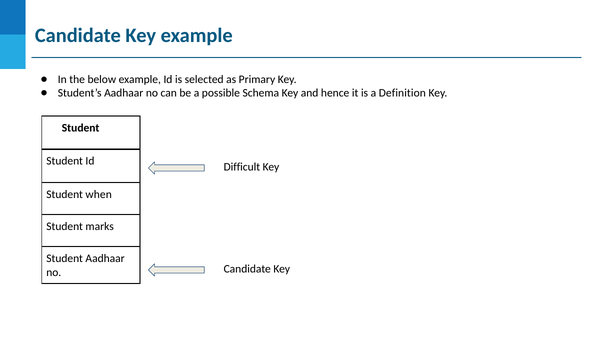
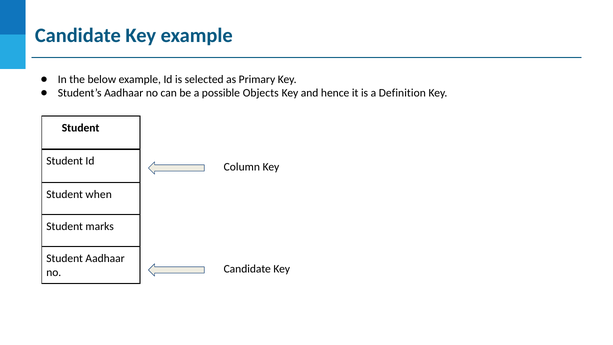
Schema: Schema -> Objects (261, 93)
Difficult: Difficult -> Column (242, 167)
